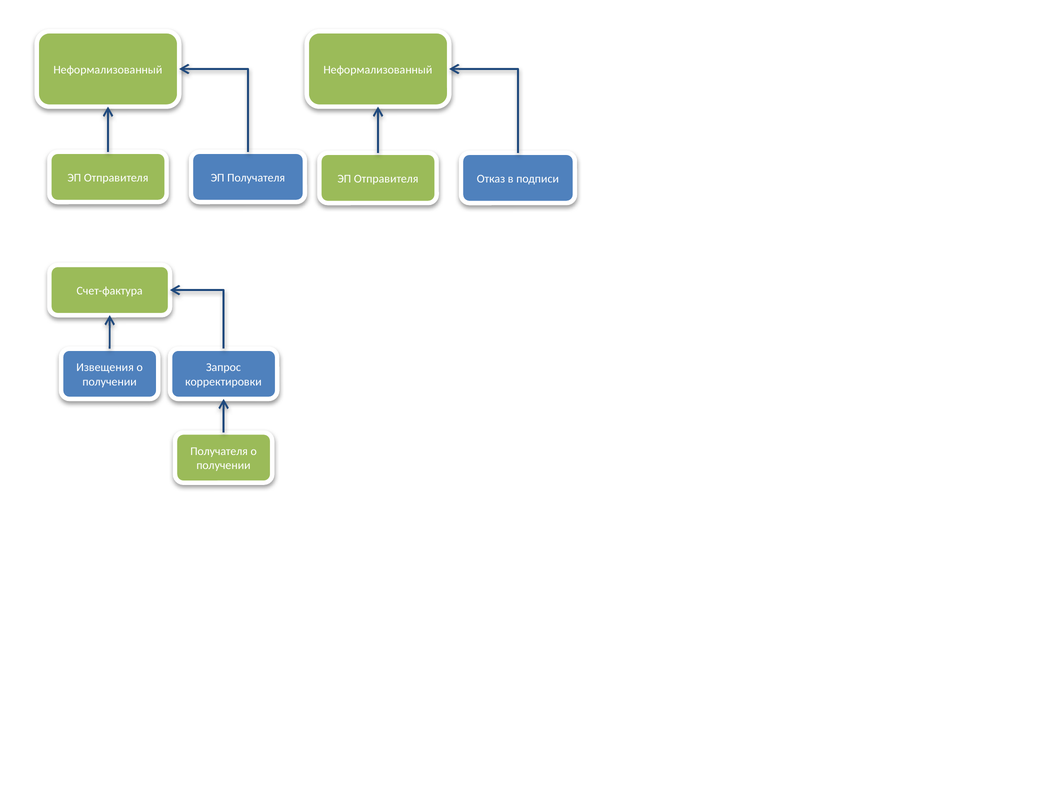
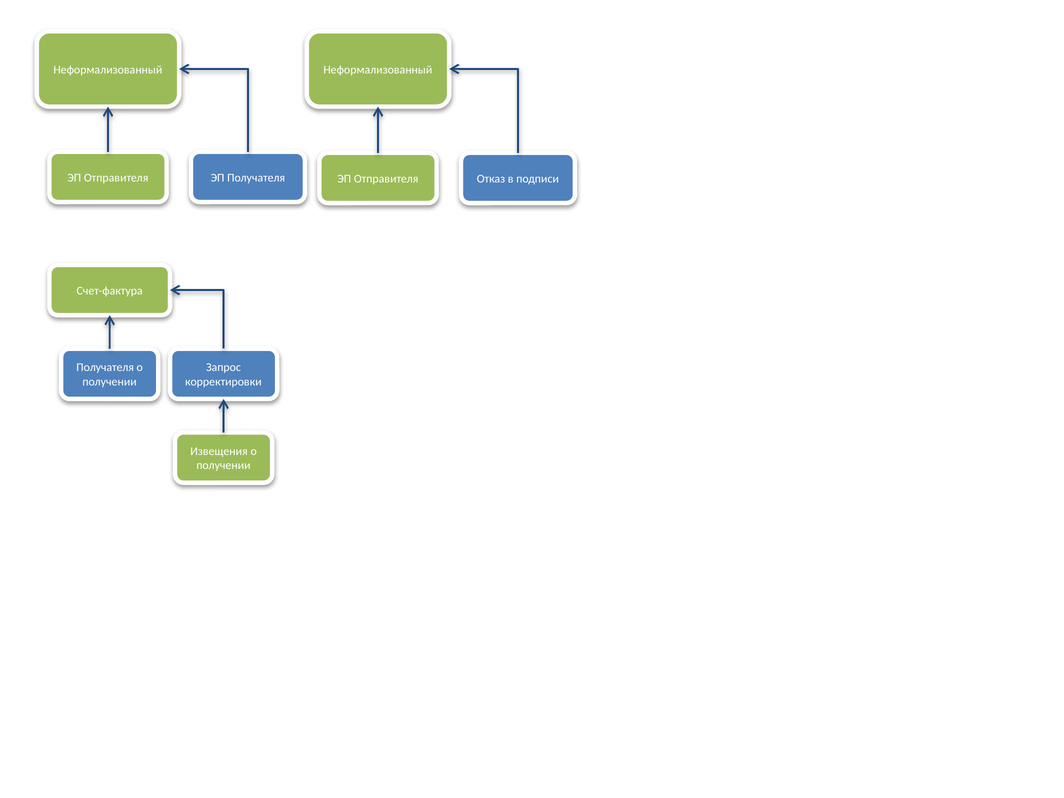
Извещения: Извещения -> Получателя (105, 368)
Получателя: Получателя -> Извещения (219, 451)
